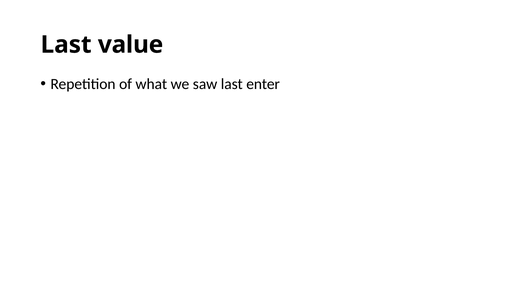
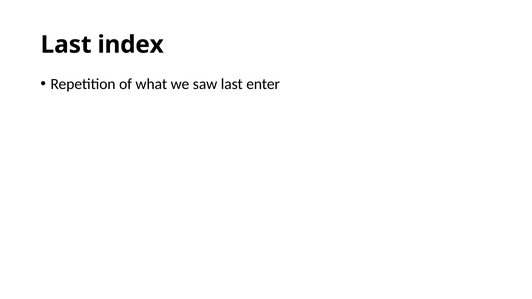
value: value -> index (131, 45)
